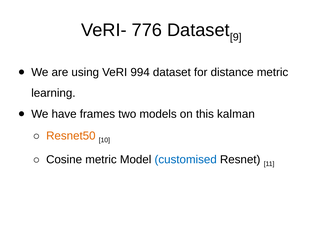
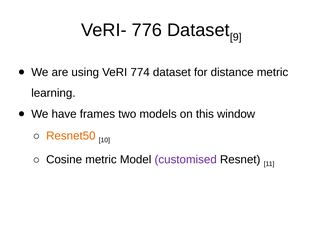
994: 994 -> 774 (140, 72)
kalman: kalman -> window (236, 114)
customised colour: blue -> purple (186, 159)
